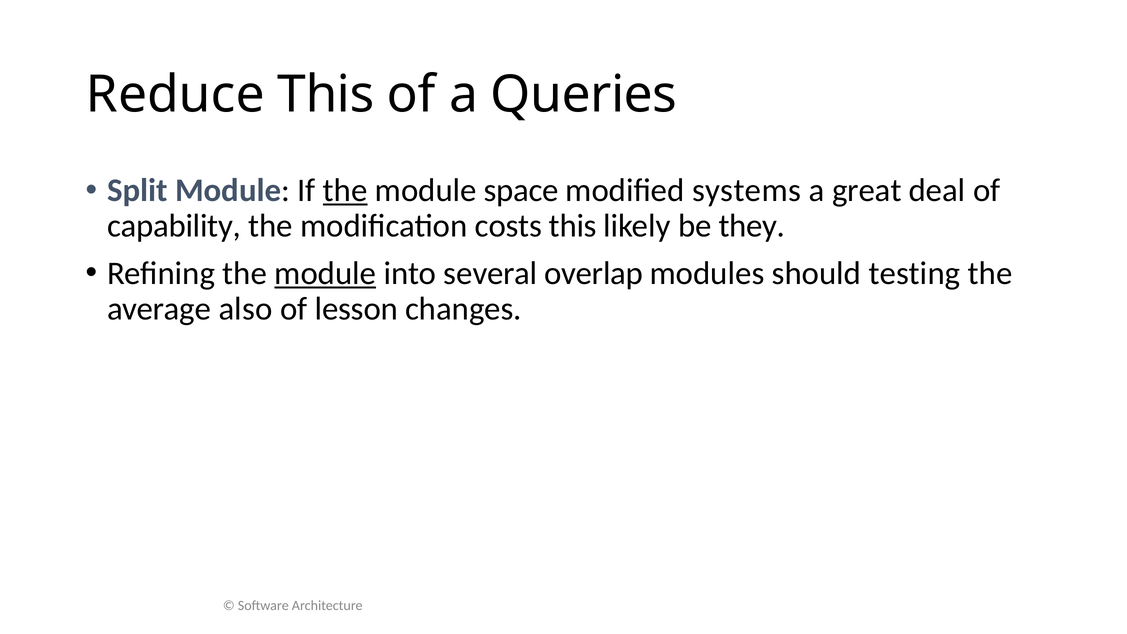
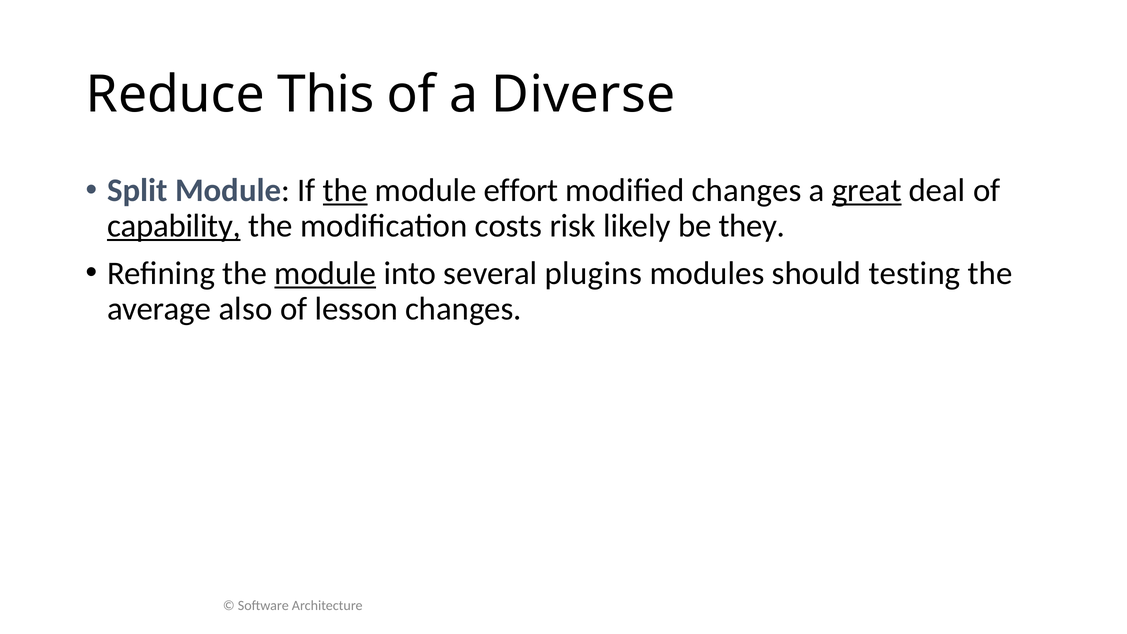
Queries: Queries -> Diverse (583, 95)
space: space -> effort (521, 191)
modified systems: systems -> changes (747, 191)
great underline: none -> present (867, 191)
capability underline: none -> present (174, 226)
costs this: this -> risk (573, 226)
overlap: overlap -> plugins (593, 273)
